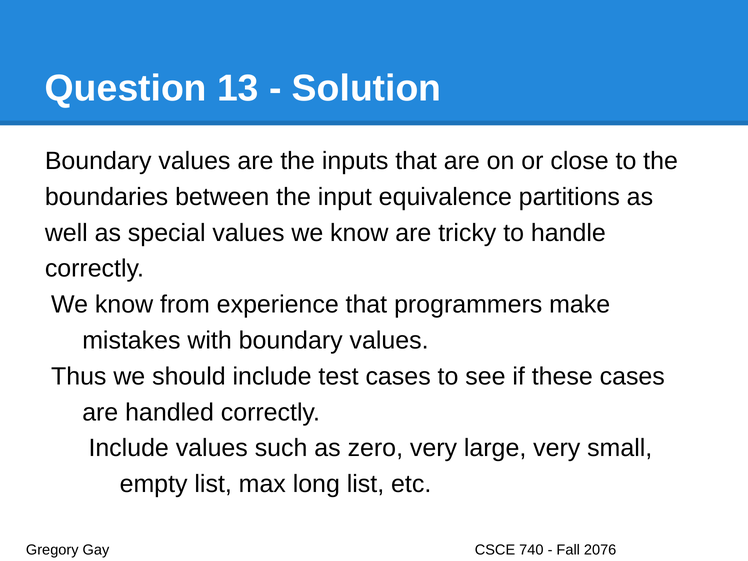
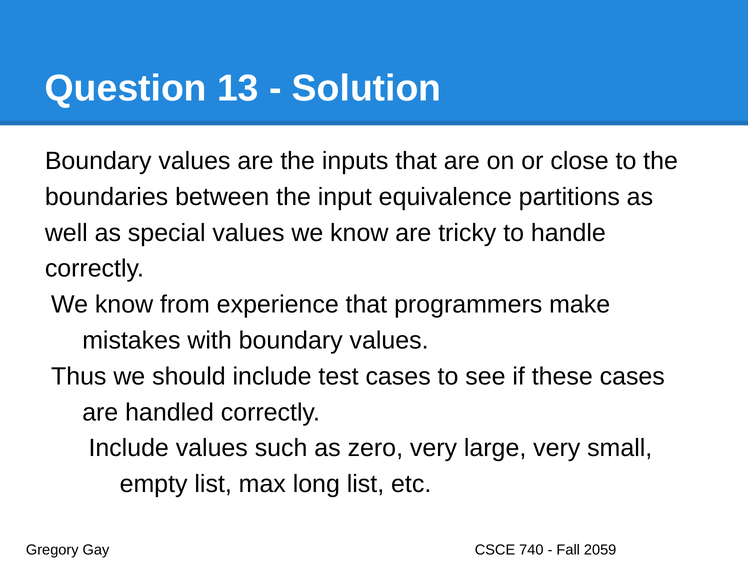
2076: 2076 -> 2059 (600, 550)
